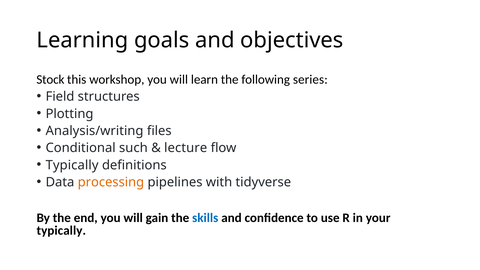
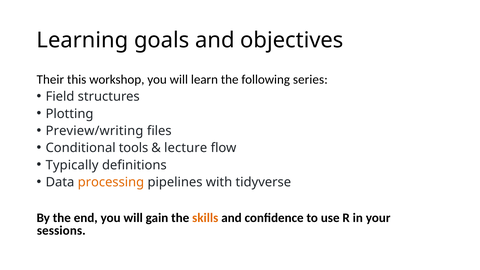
Stock: Stock -> Their (50, 79)
Analysis/writing: Analysis/writing -> Preview/writing (94, 131)
such: such -> tools (134, 148)
skills colour: blue -> orange (205, 218)
typically: typically -> sessions (61, 230)
